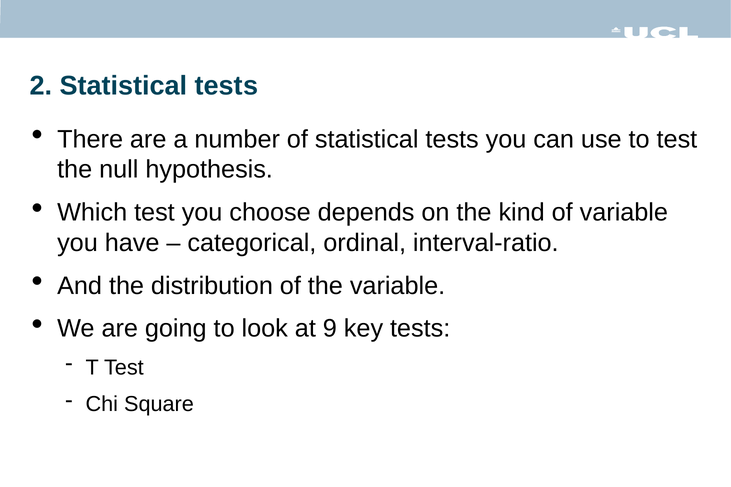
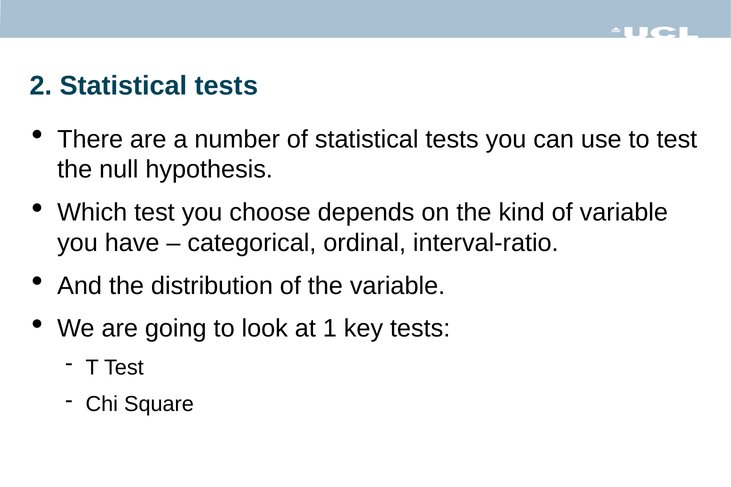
9: 9 -> 1 (330, 329)
